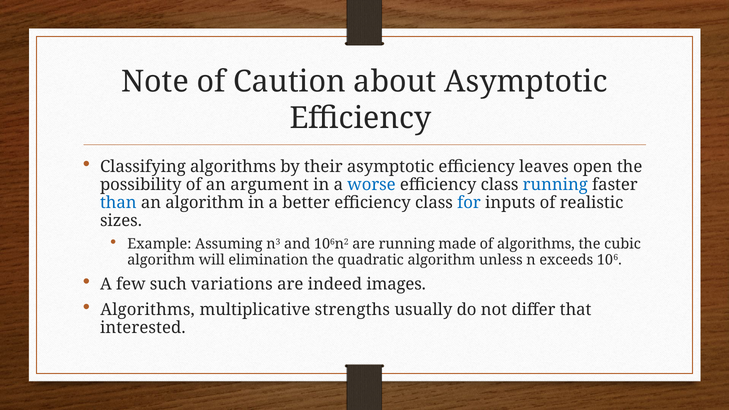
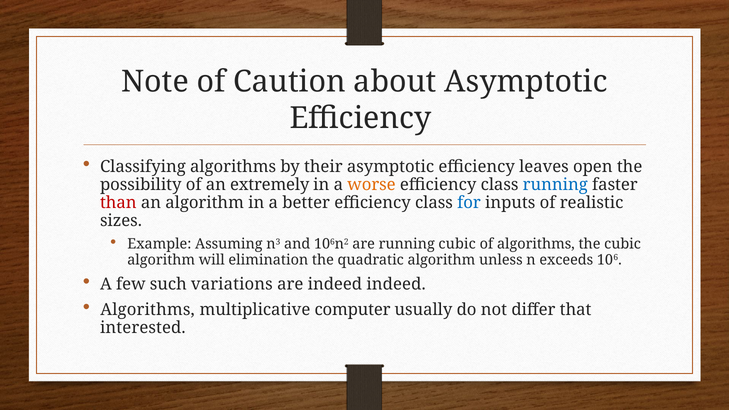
argument: argument -> extremely (270, 185)
worse colour: blue -> orange (372, 185)
than colour: blue -> red (118, 203)
running made: made -> cubic (457, 244)
indeed images: images -> indeed (396, 284)
strengths: strengths -> computer (353, 310)
